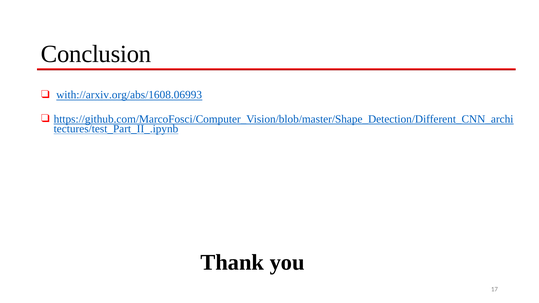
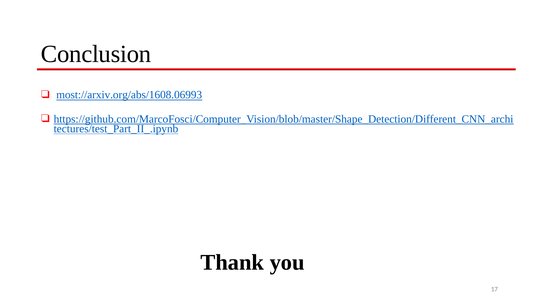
with://arxiv.org/abs/1608.06993: with://arxiv.org/abs/1608.06993 -> most://arxiv.org/abs/1608.06993 (129, 95)
